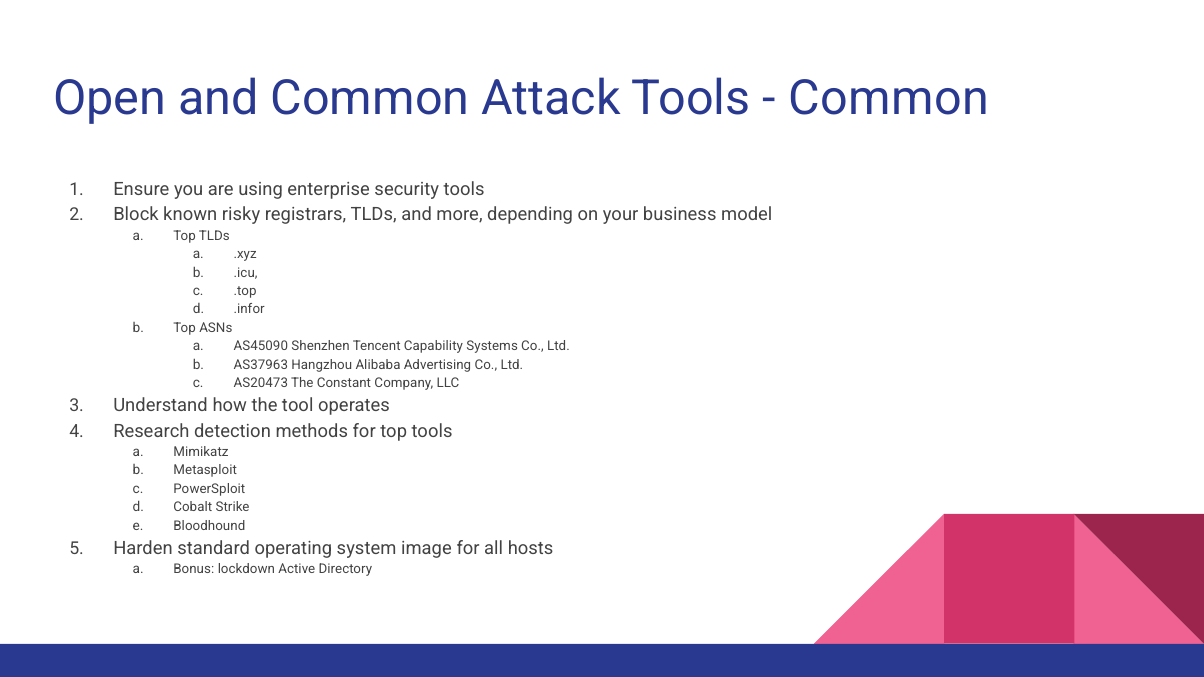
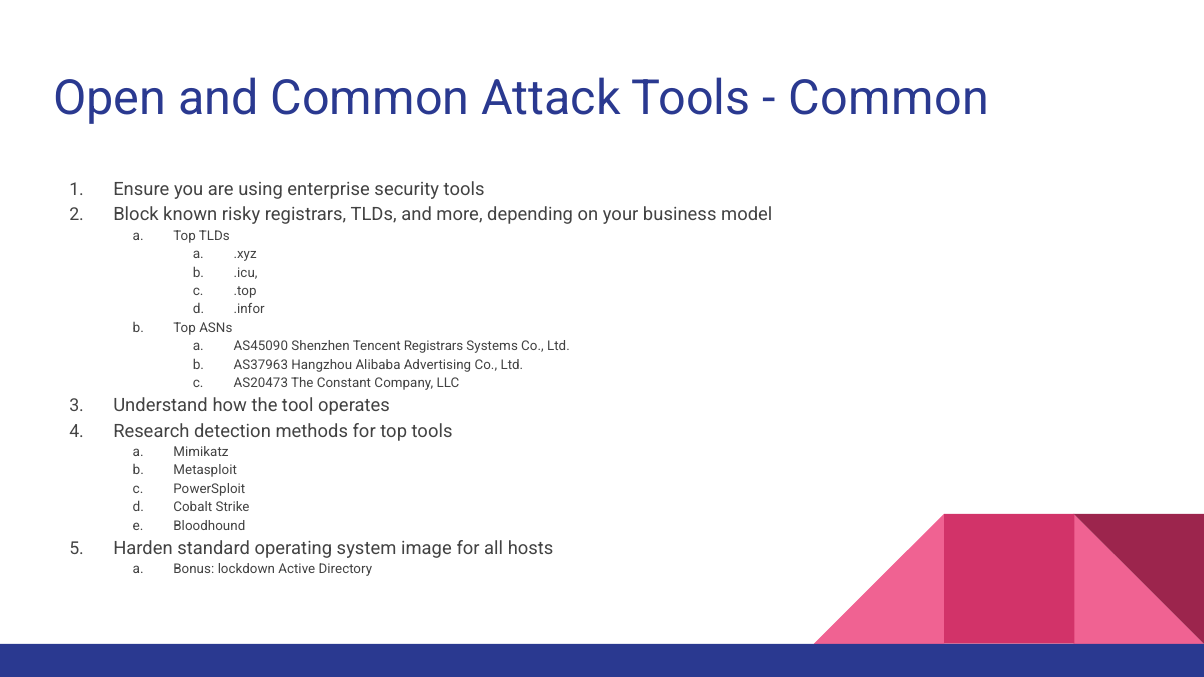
Tencent Capability: Capability -> Registrars (434, 346)
